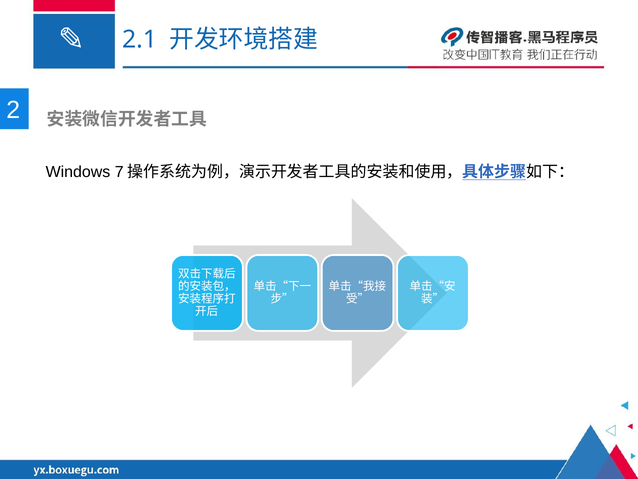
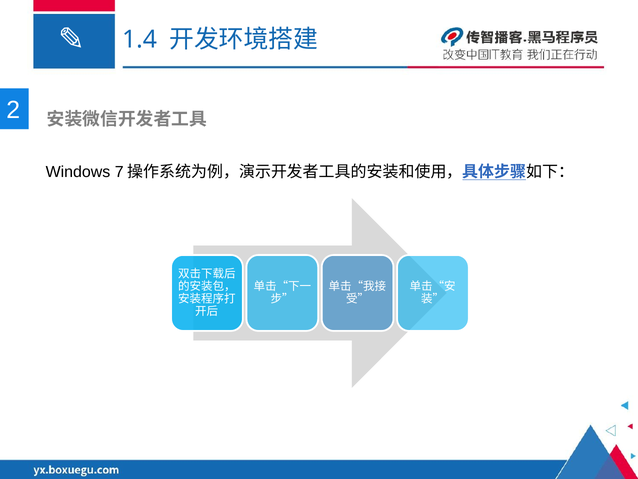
2.1: 2.1 -> 1.4 (140, 40)
